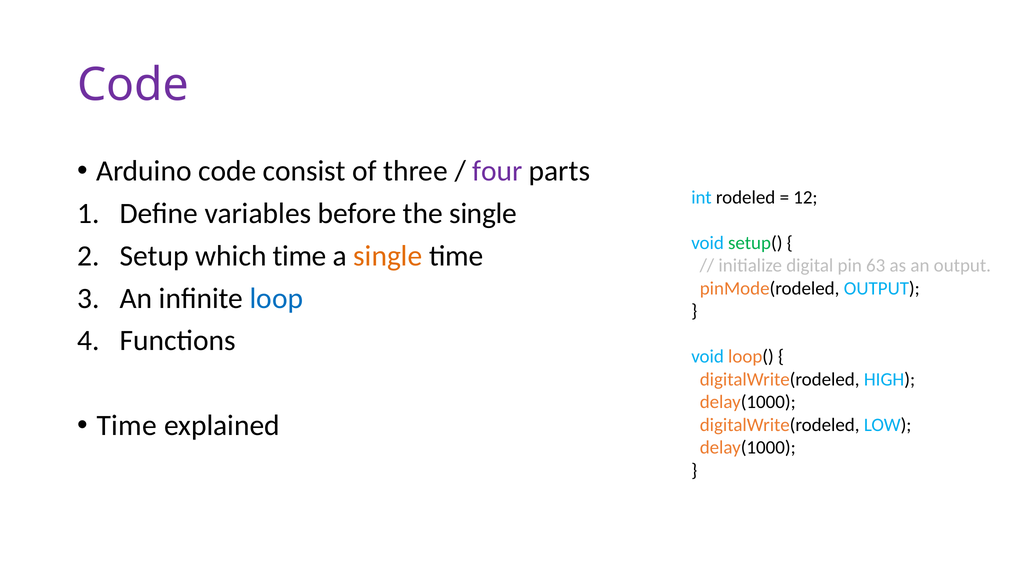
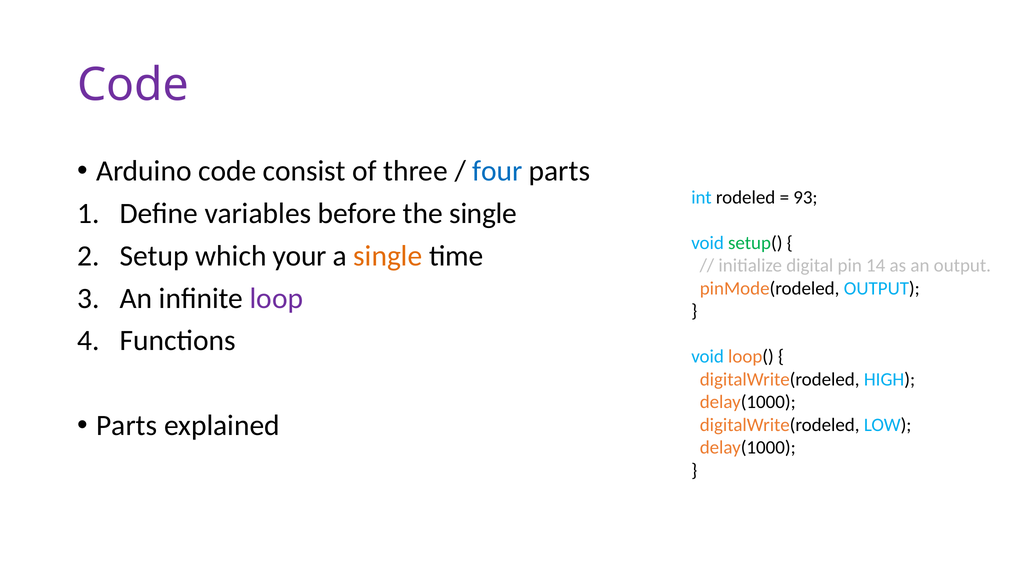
four colour: purple -> blue (497, 171)
12: 12 -> 93 (805, 197)
which time: time -> your (300, 256)
63: 63 -> 14 (876, 266)
loop colour: blue -> purple (276, 298)
Time: Time -> Parts (127, 426)
